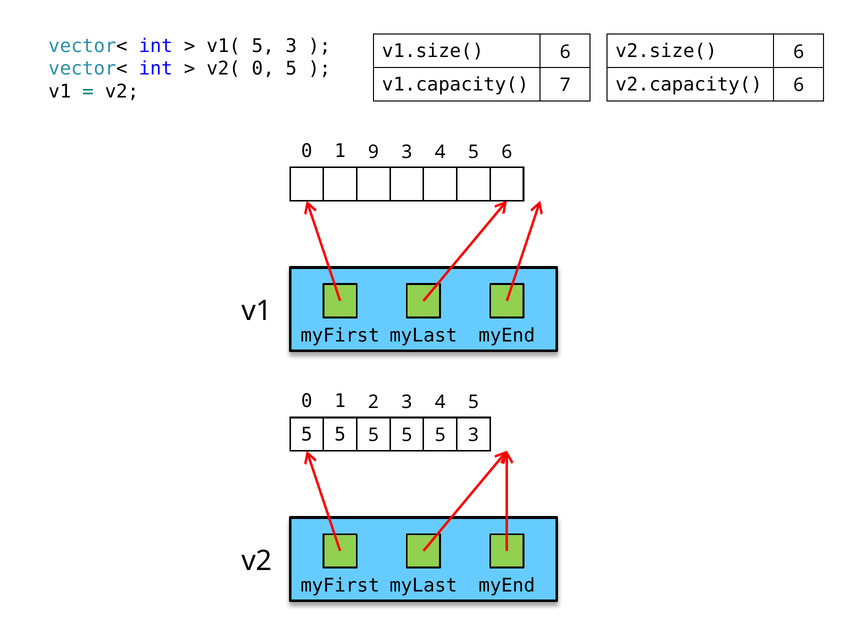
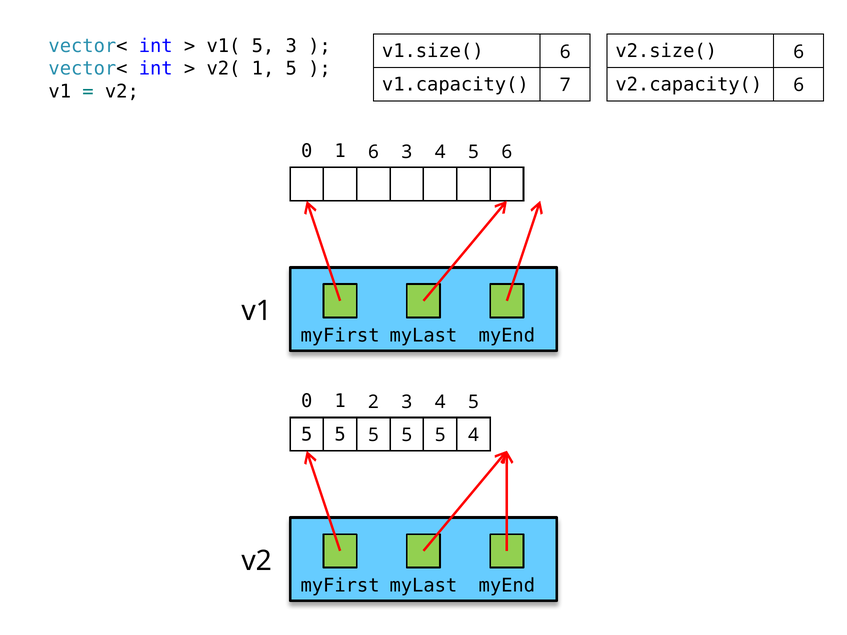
v2( 0: 0 -> 1 (263, 69)
1 9: 9 -> 6 (373, 152)
5 5 3: 3 -> 4 (473, 435)
